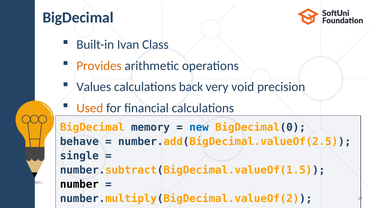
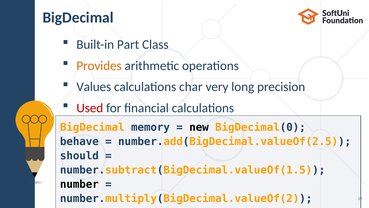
Ivan: Ivan -> Part (128, 45)
back: back -> char (191, 87)
void: void -> long (243, 87)
Used colour: orange -> red (90, 108)
new colour: blue -> black (199, 127)
single: single -> should (79, 156)
